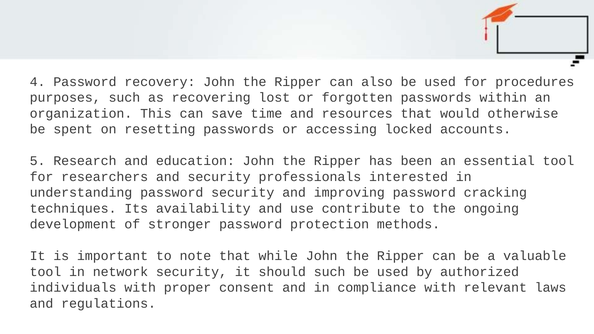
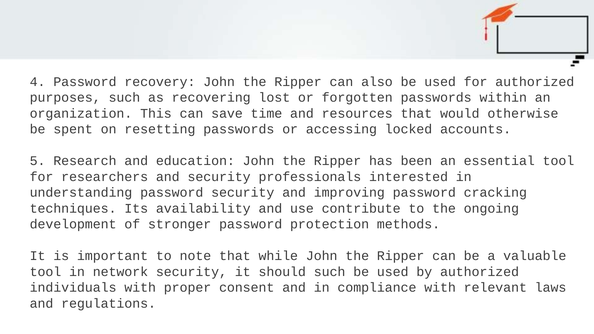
for procedures: procedures -> authorized (535, 82)
